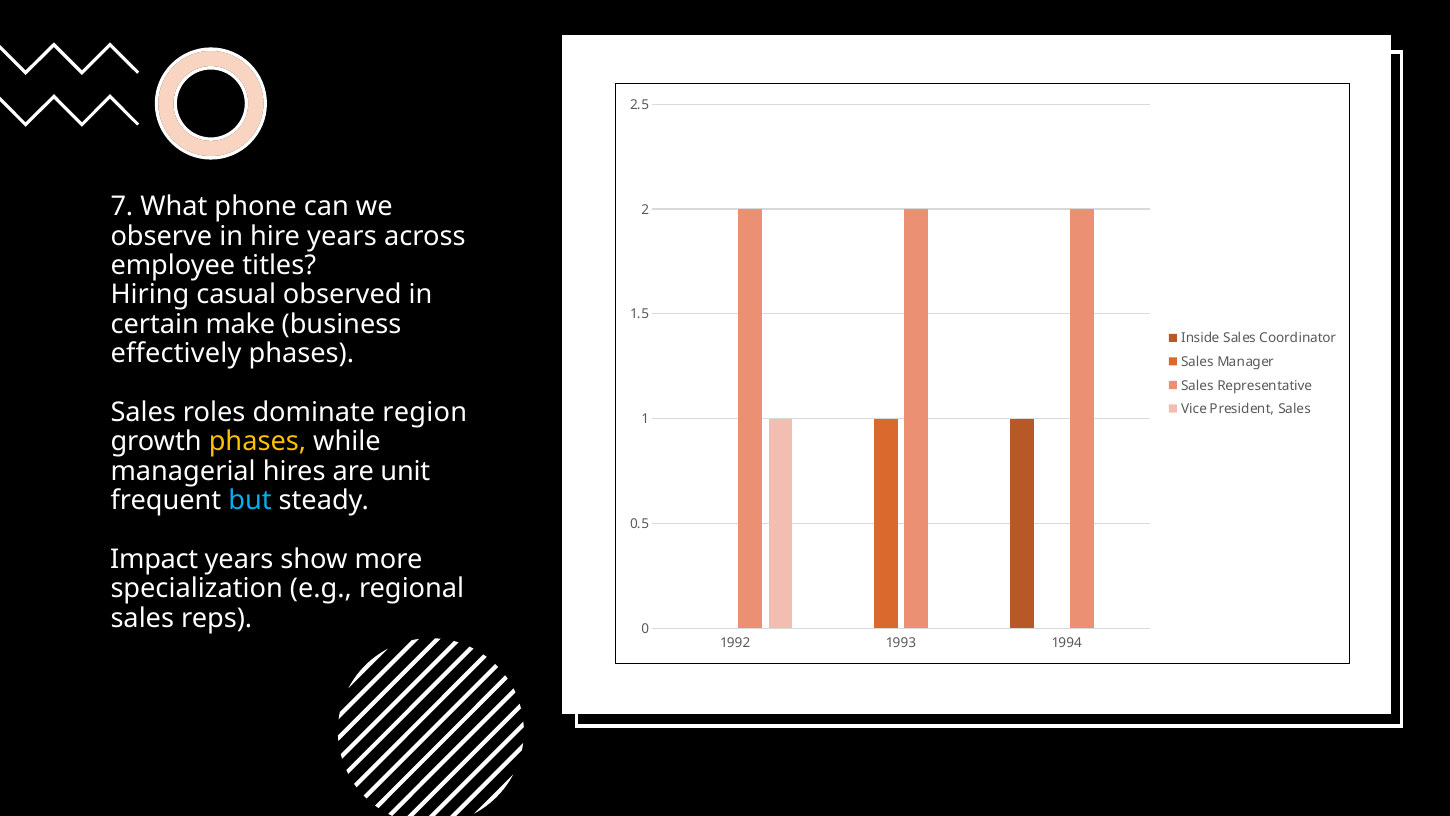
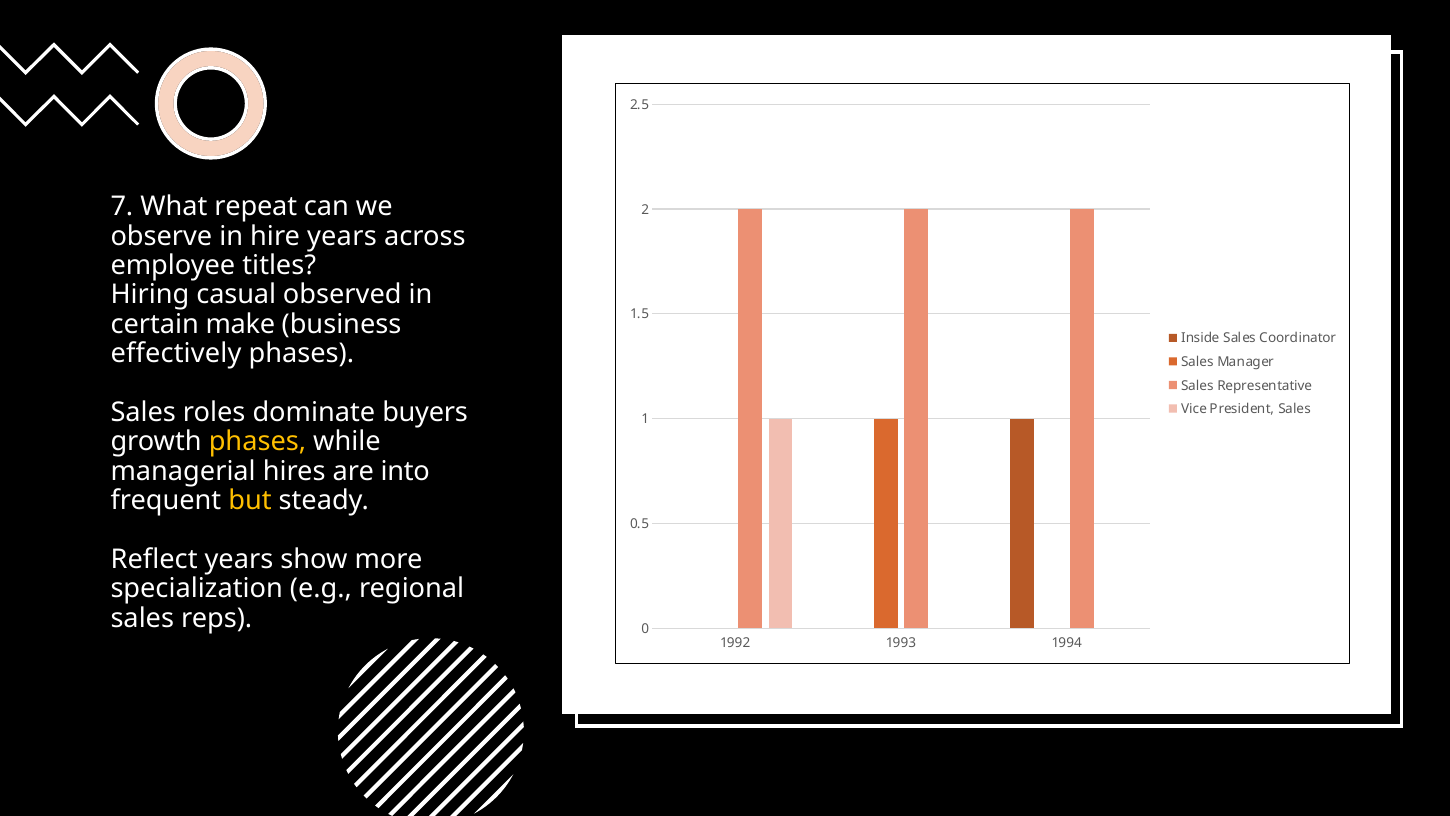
phone: phone -> repeat (256, 207)
region: region -> buyers (425, 412)
unit: unit -> into (405, 471)
but colour: light blue -> yellow (250, 500)
Impact: Impact -> Reflect (154, 559)
